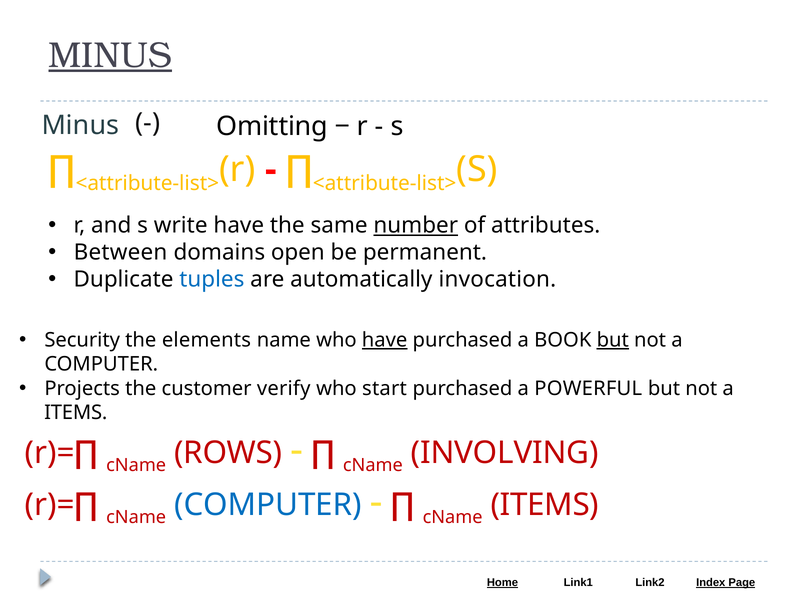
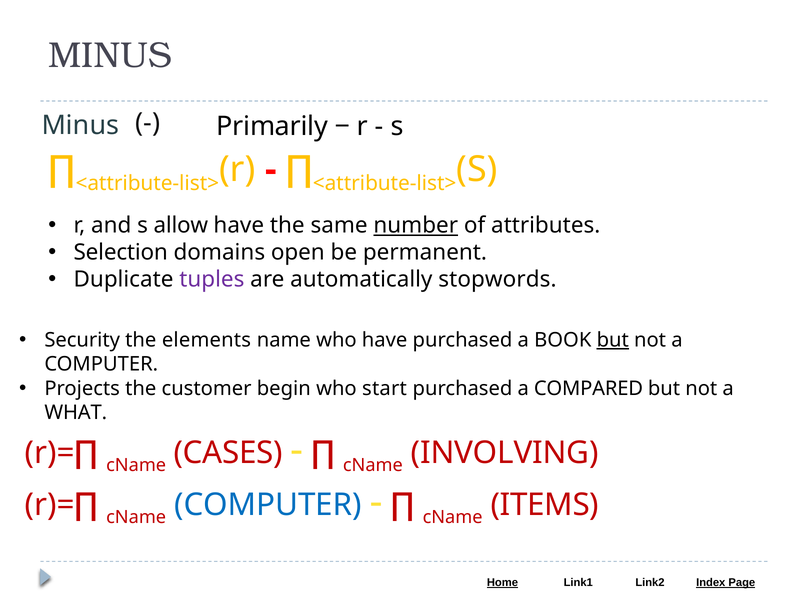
MINUS underline: present -> none (110, 55)
Omitting: Omitting -> Primarily (272, 126)
write: write -> allow (181, 226)
Between: Between -> Selection (121, 252)
tuples colour: blue -> purple (212, 279)
invocation: invocation -> stopwords (497, 279)
have underline: present -> none (385, 340)
verify: verify -> begin (284, 389)
POWERFUL: POWERFUL -> COMPARED (588, 389)
ITEMS: ITEMS -> WHAT (76, 413)
ROWS: ROWS -> CASES (228, 453)
